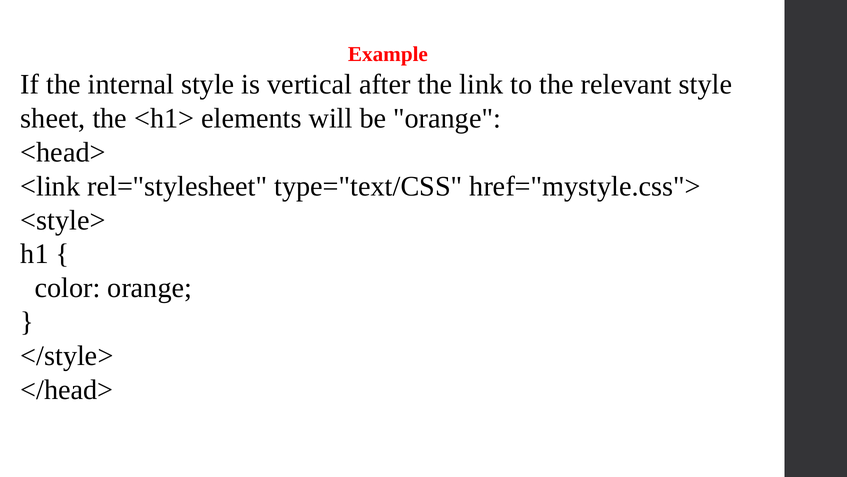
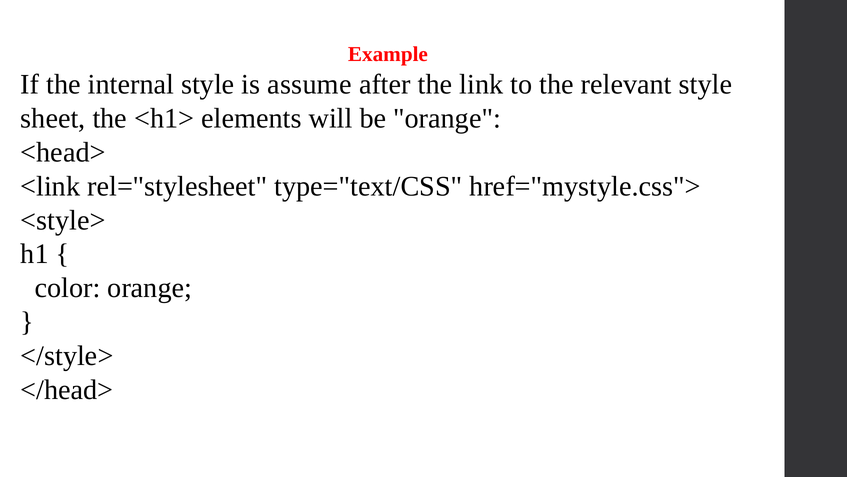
vertical: vertical -> assume (310, 84)
